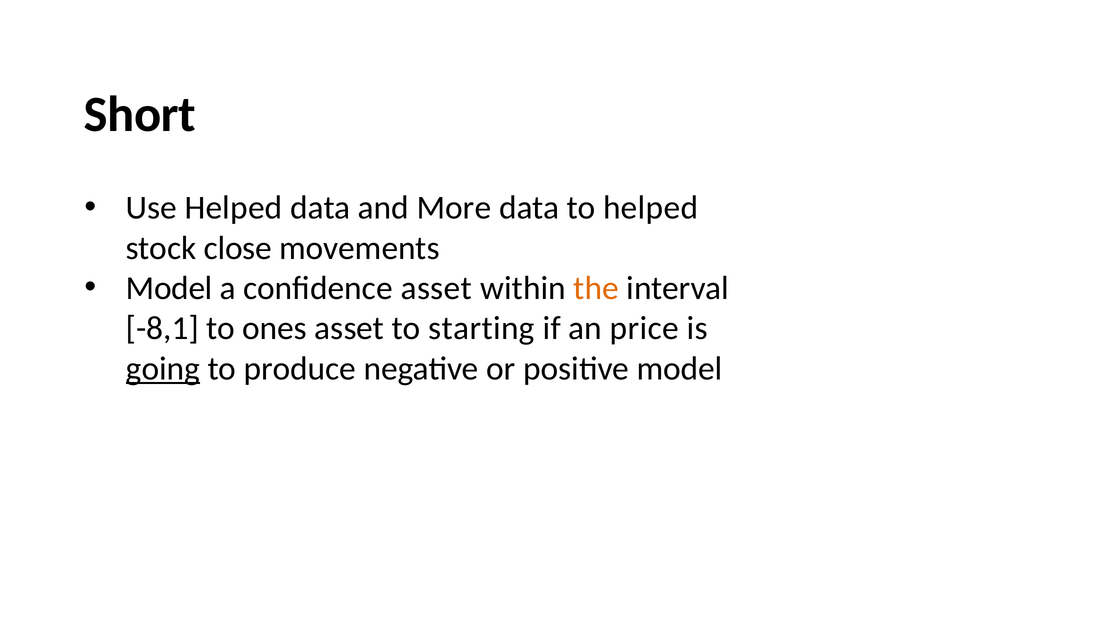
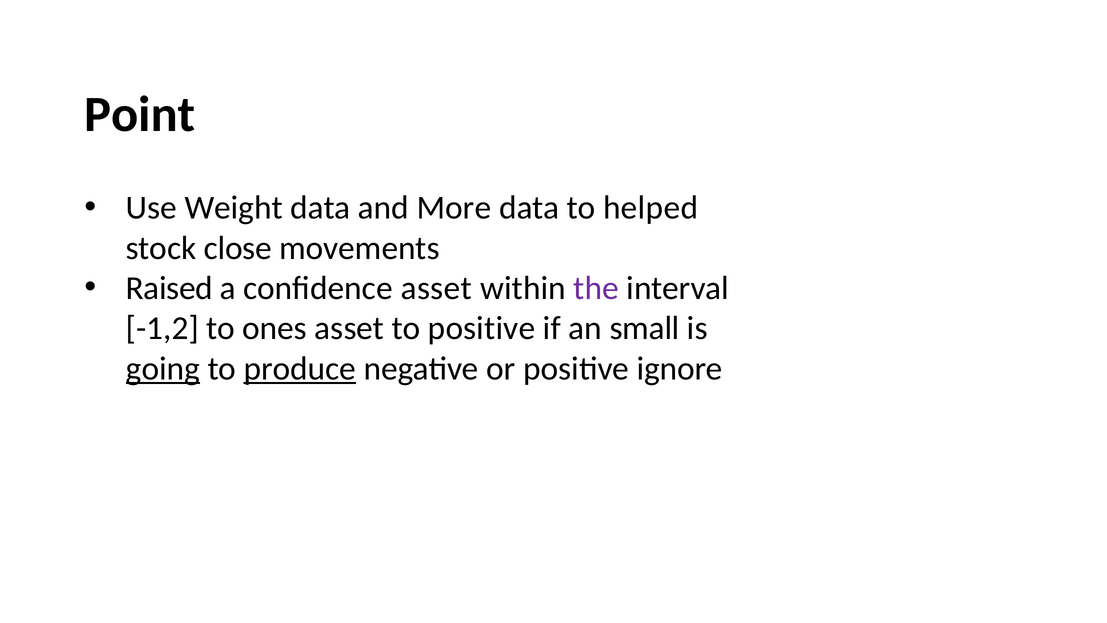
Short: Short -> Point (140, 114)
Use Helped: Helped -> Weight (234, 208)
Model: Model -> Raised (169, 288)
the colour: orange -> purple (596, 288)
-8,1: -8,1 -> -1,2 (162, 328)
to starting: starting -> positive (482, 328)
price: price -> small (645, 328)
produce underline: none -> present (300, 368)
positive model: model -> ignore (680, 368)
